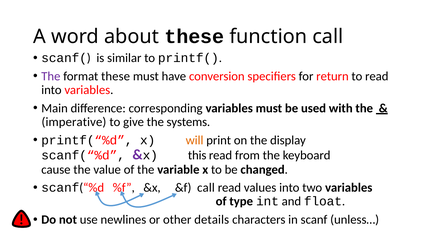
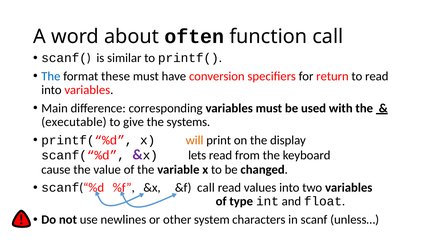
about these: these -> often (194, 37)
The colour: purple -> blue (51, 76)
imperative: imperative -> executable (74, 122)
this: this -> lets (197, 155)
details: details -> system (212, 219)
